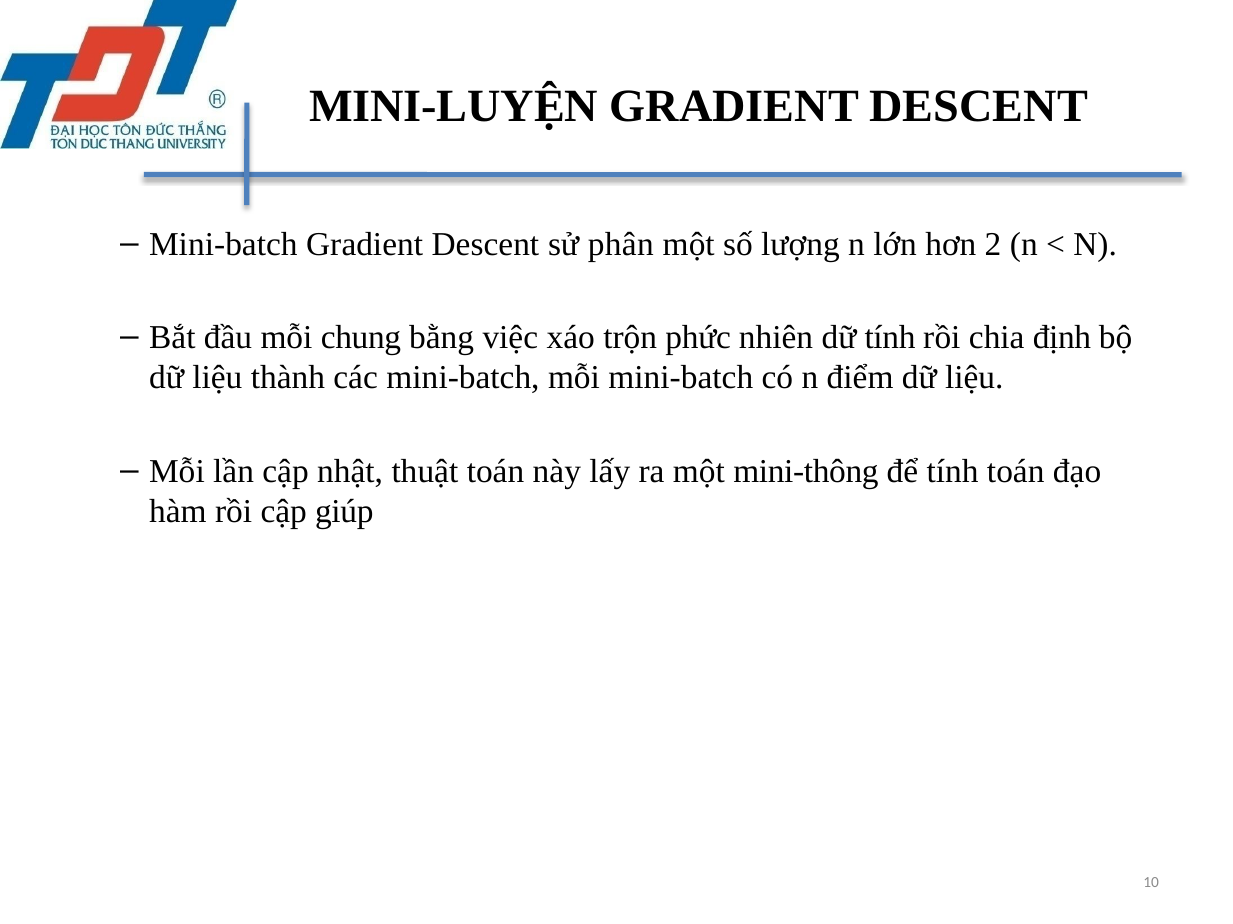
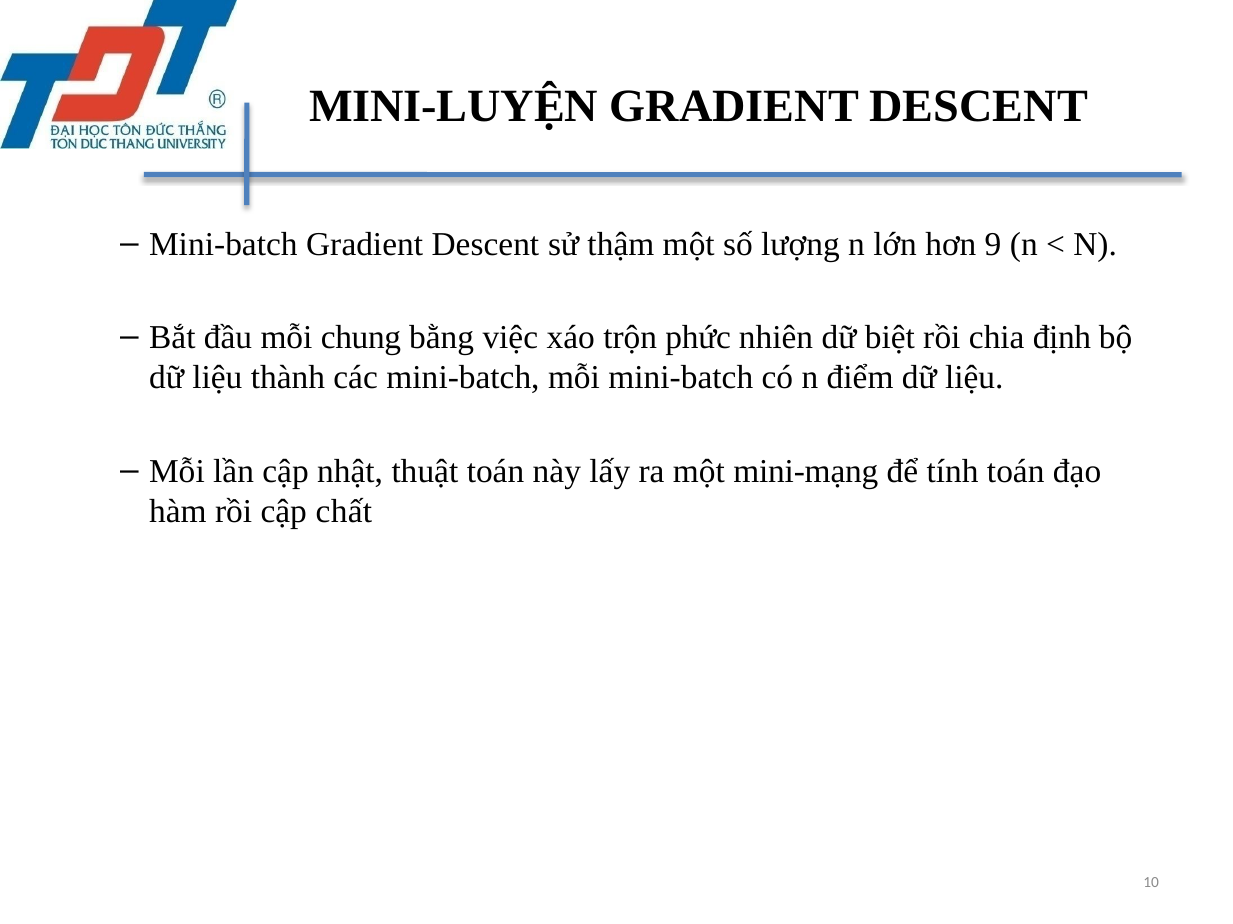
phân: phân -> thậm (621, 244)
2: 2 -> 9 (993, 244)
dữ tính: tính -> biệt (890, 338)
mini-thông: mini-thông -> mini-mạng (806, 472)
giúp: giúp -> chất (344, 512)
